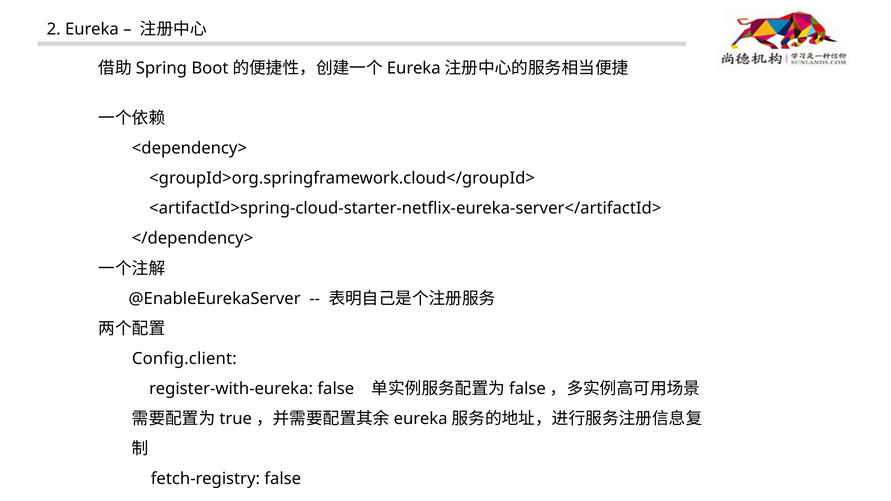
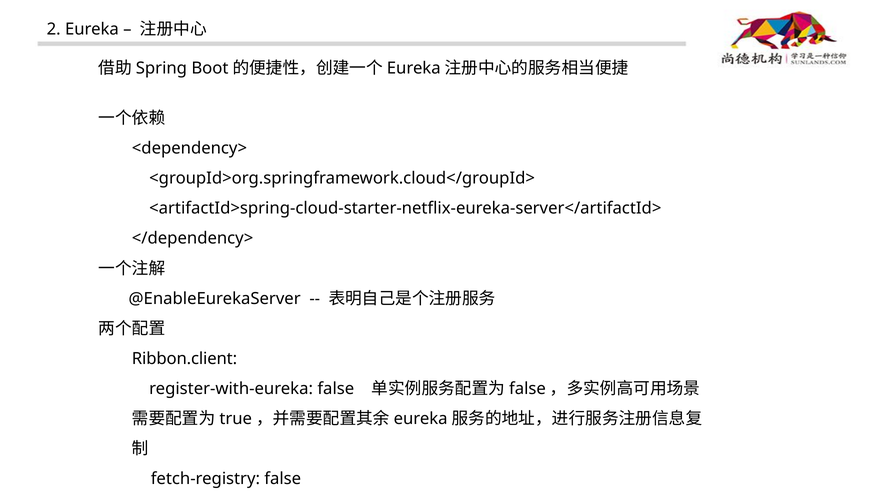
Config.client: Config.client -> Ribbon.client (184, 359)
